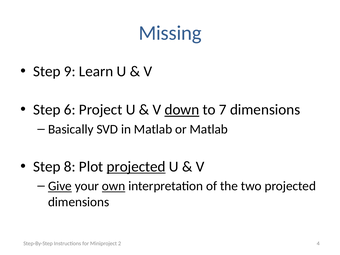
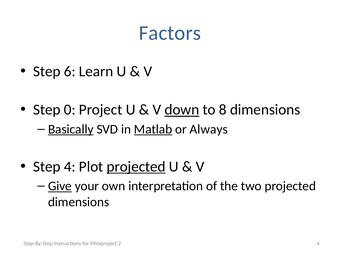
Missing: Missing -> Factors (170, 33)
9: 9 -> 6 (70, 71)
6: 6 -> 0 (70, 110)
7: 7 -> 8 (223, 110)
Basically underline: none -> present (71, 129)
Matlab underline: none -> present (153, 129)
or Matlab: Matlab -> Always (209, 129)
Step 8: 8 -> 4 (70, 167)
own underline: present -> none (114, 186)
